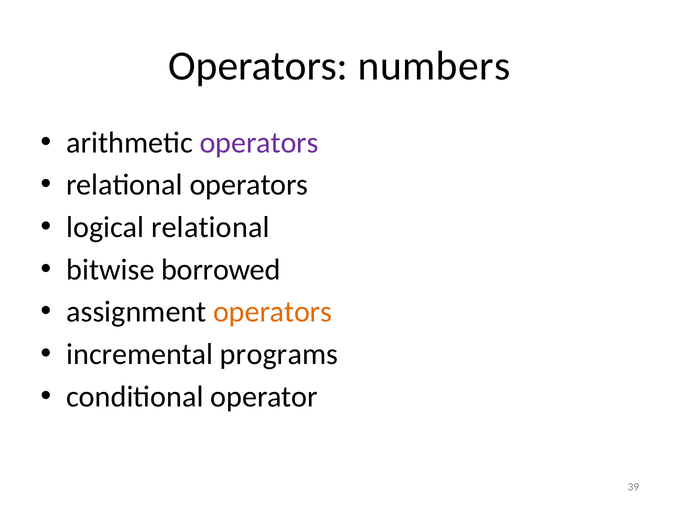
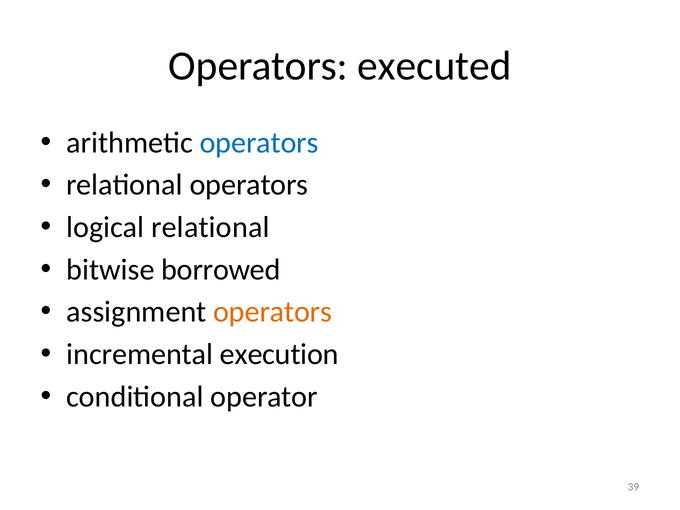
numbers: numbers -> executed (434, 66)
operators colour: purple -> blue (259, 143)
programs: programs -> execution (279, 354)
